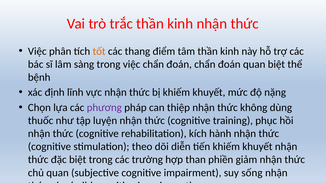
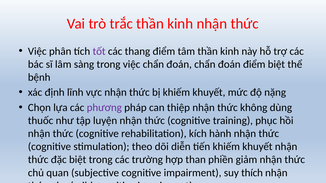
tốt colour: orange -> purple (99, 51)
đoán quan: quan -> điểm (254, 64)
sống: sống -> thích (252, 173)
